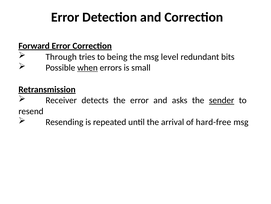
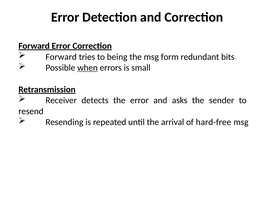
Through: Through -> Forward (61, 57)
level: level -> form (170, 57)
sender underline: present -> none (222, 100)
